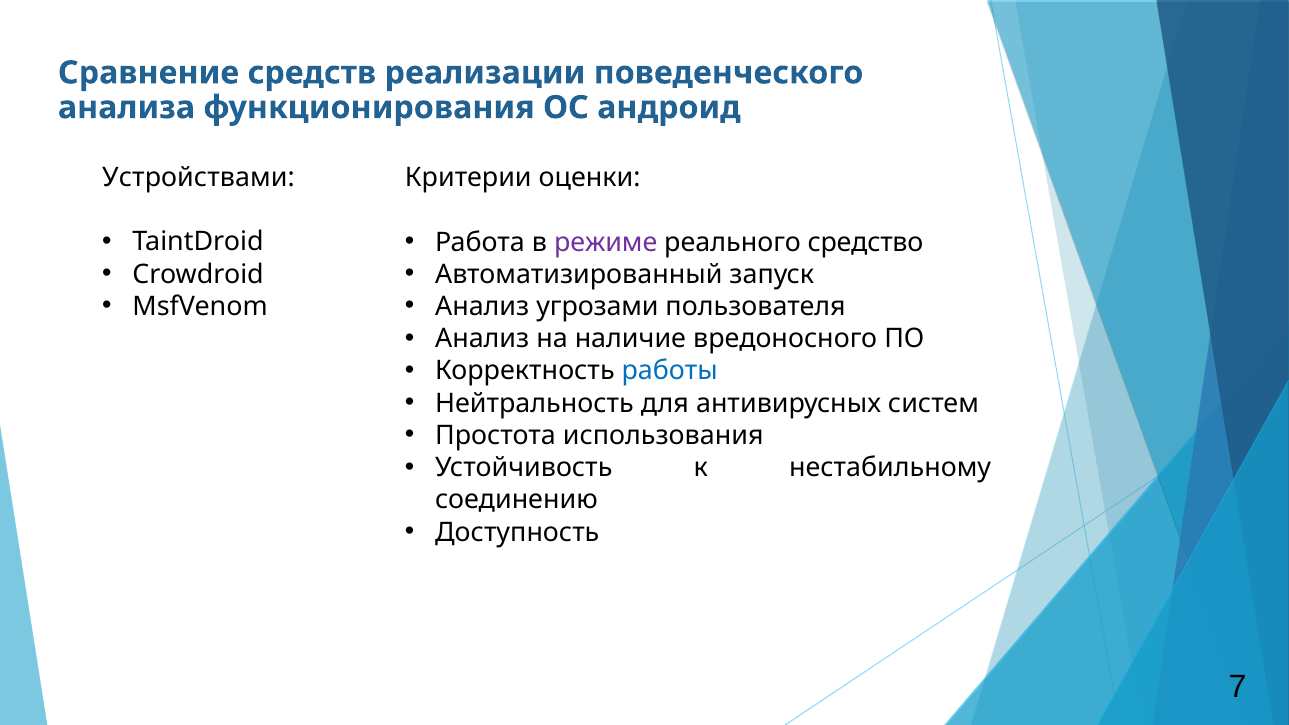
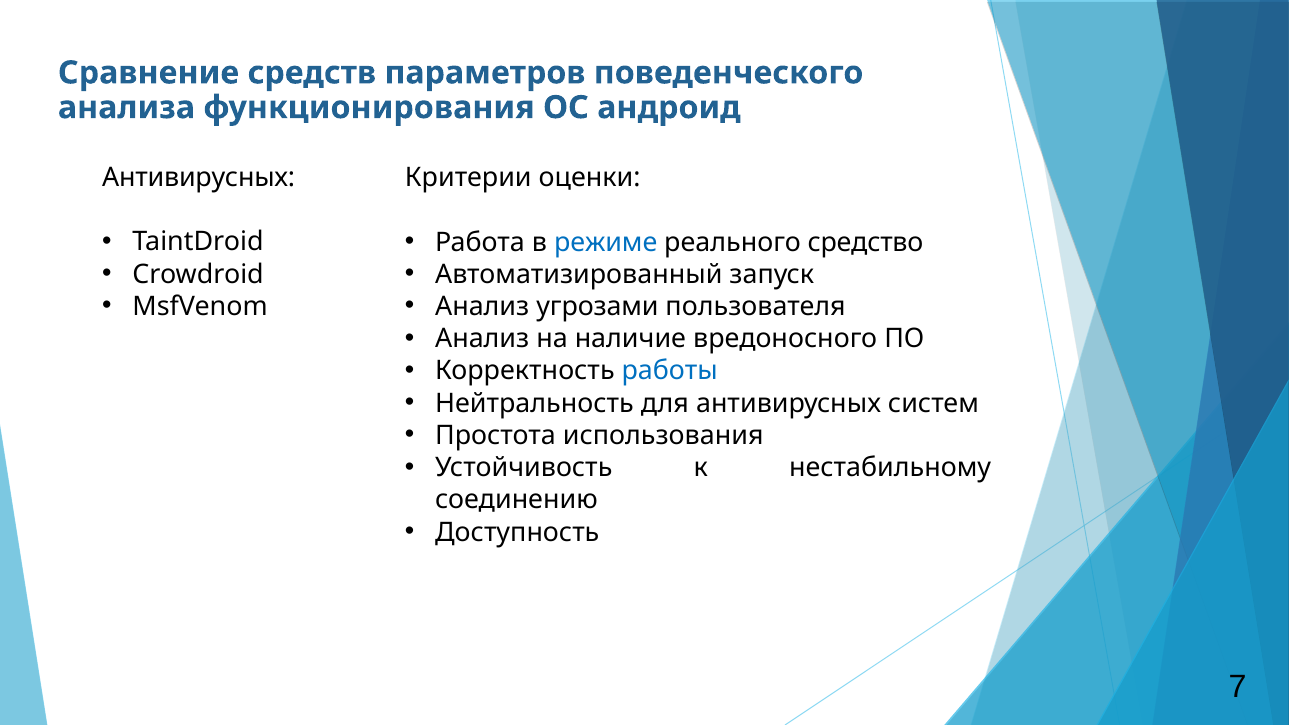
реализации: реализации -> параметров (485, 73)
Устройствами: Устройствами -> Антивирусных (199, 178)
режиме colour: purple -> blue (606, 242)
